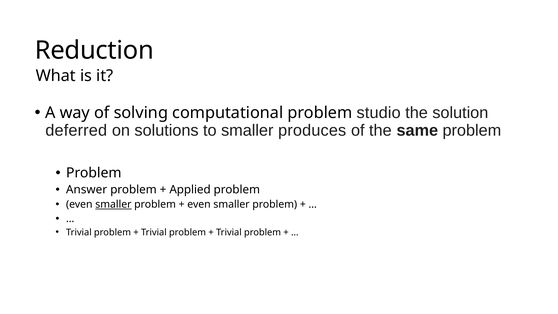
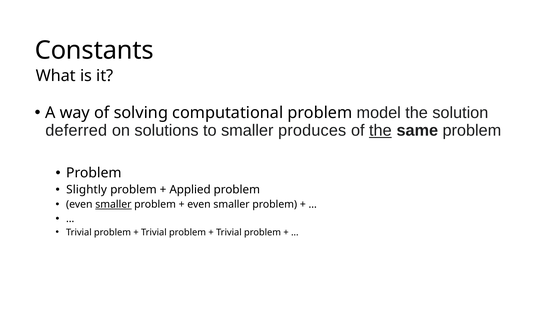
Reduction: Reduction -> Constants (94, 50)
studio: studio -> model (379, 113)
the underline: none -> present (380, 130)
Answer: Answer -> Slightly (87, 190)
